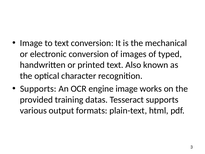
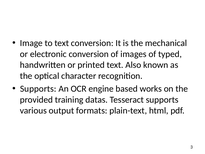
engine image: image -> based (127, 89)
